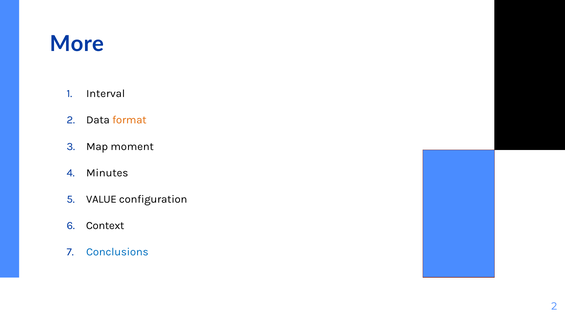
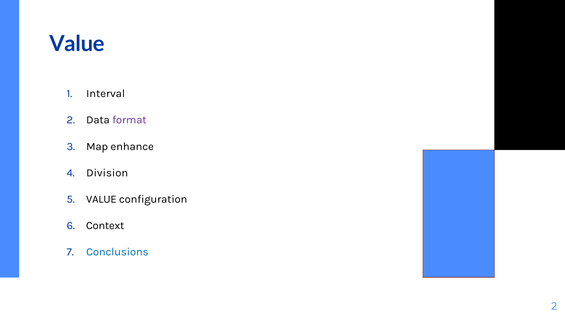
More: More -> Value (77, 44)
format colour: orange -> purple (129, 120)
moment: moment -> enhance (132, 146)
Minutes: Minutes -> Division (107, 173)
